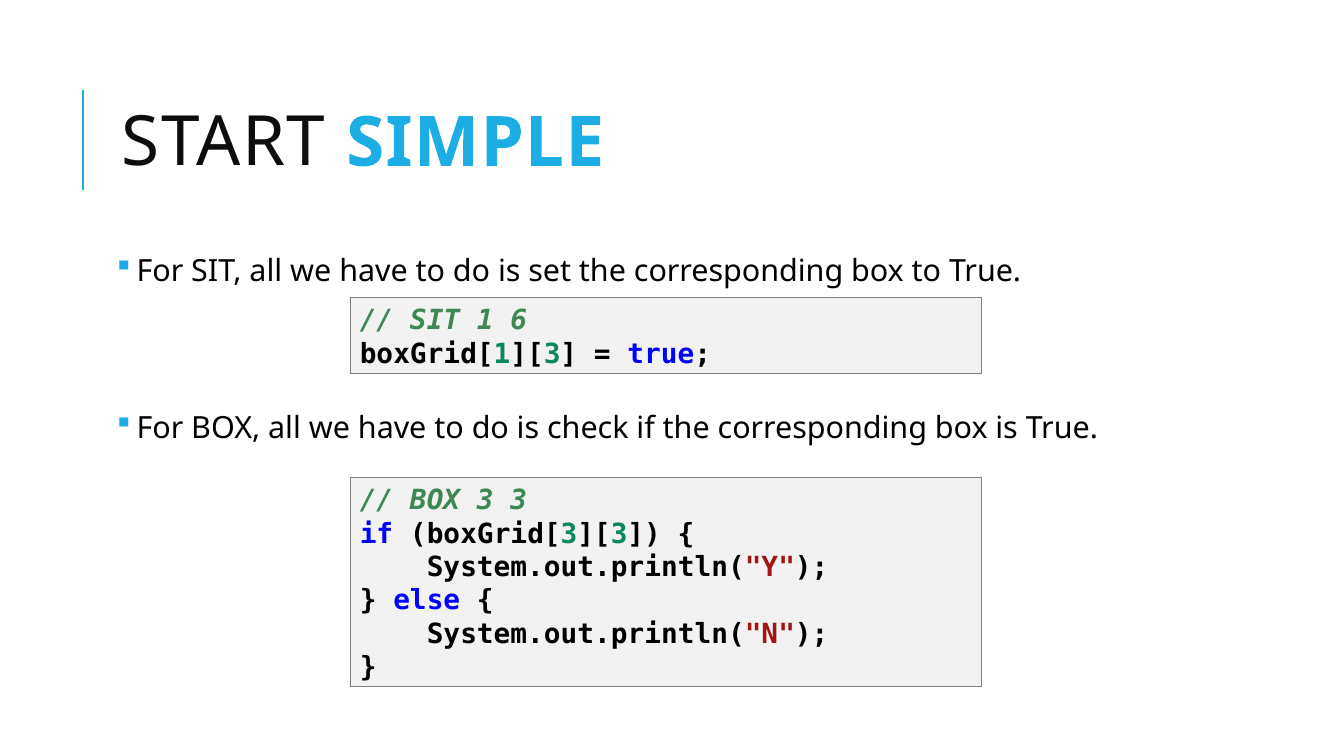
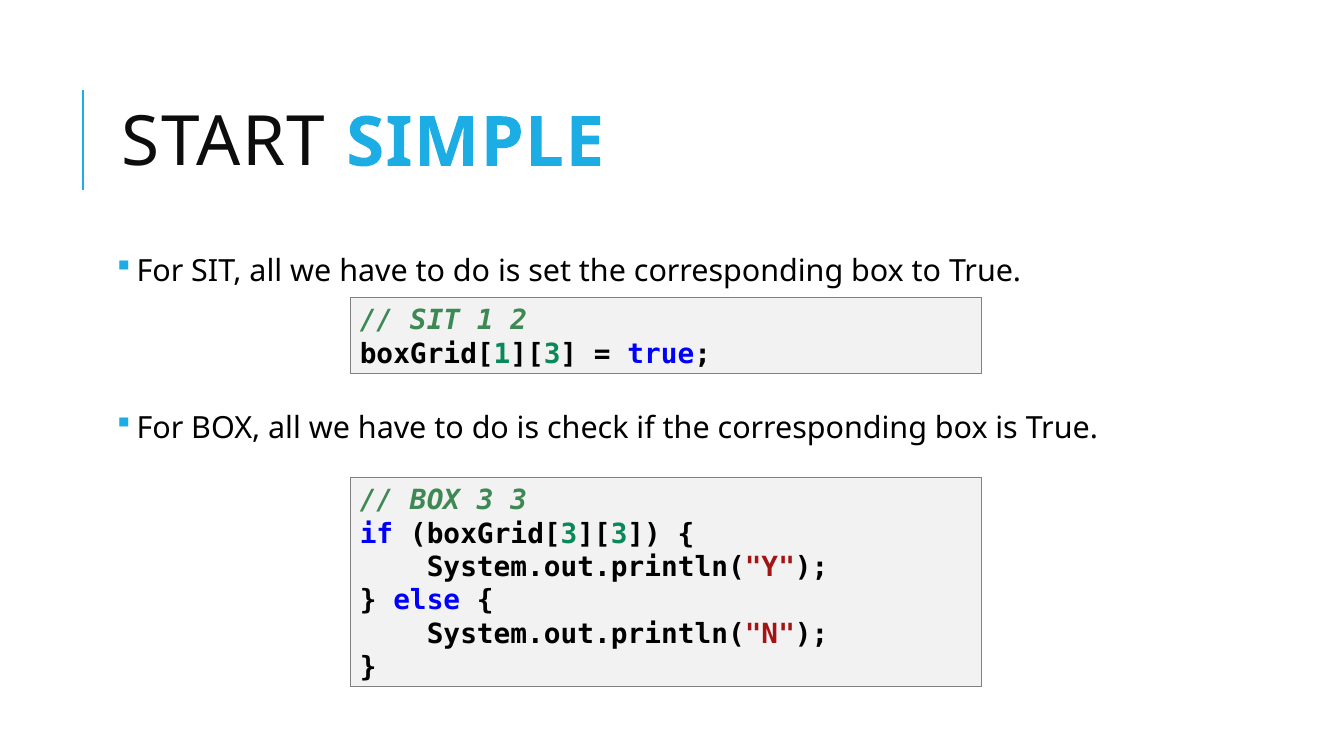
6: 6 -> 2 (519, 321)
